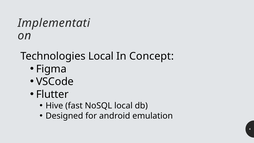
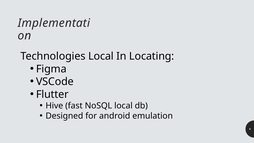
Concept: Concept -> Locating (152, 56)
